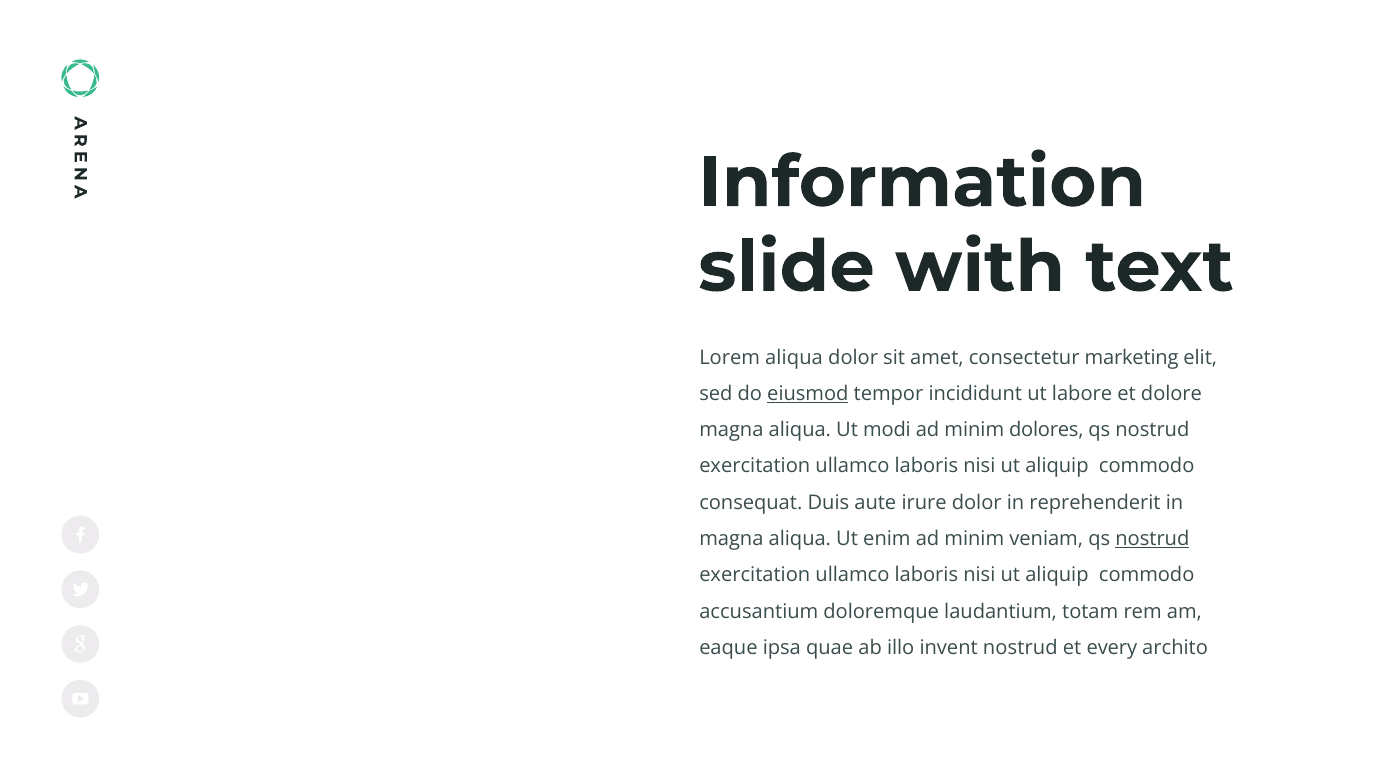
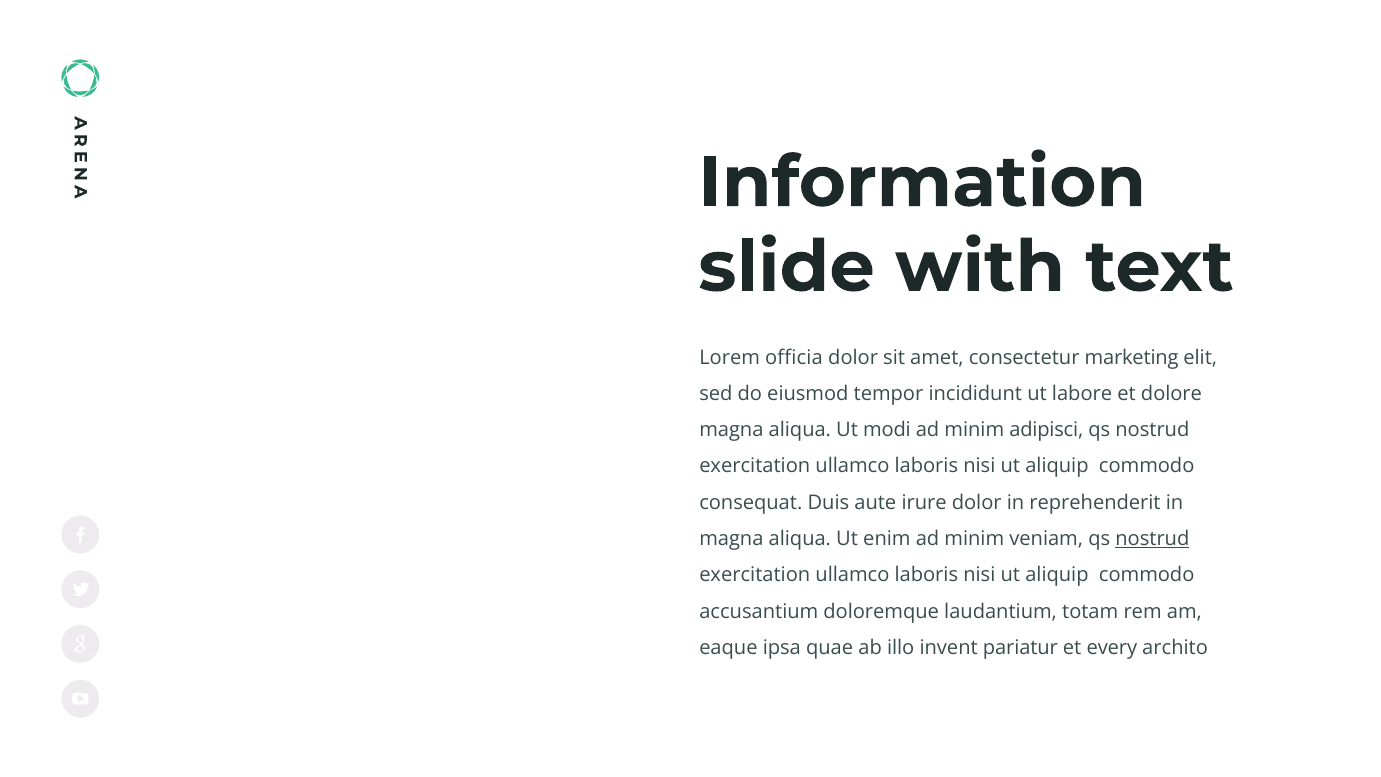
Lorem aliqua: aliqua -> officia (794, 357)
eiusmod underline: present -> none (808, 394)
dolores: dolores -> adipisci (1046, 430)
invent nostrud: nostrud -> pariatur (1020, 648)
